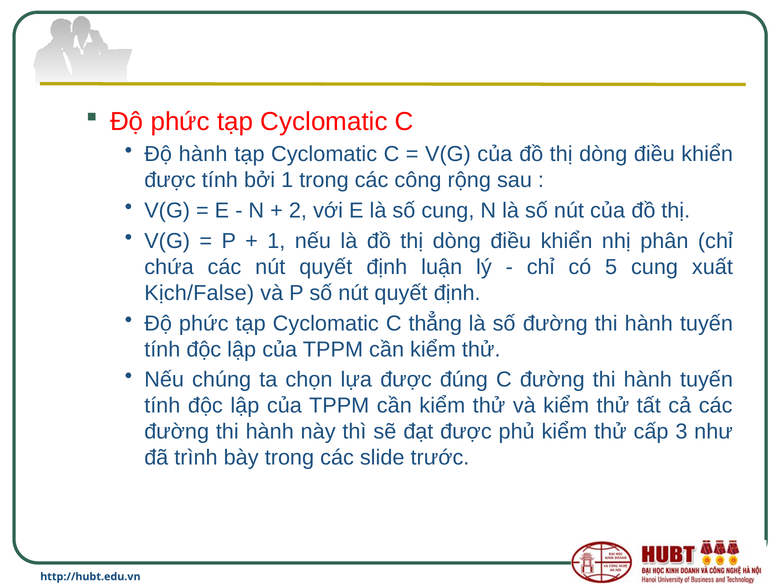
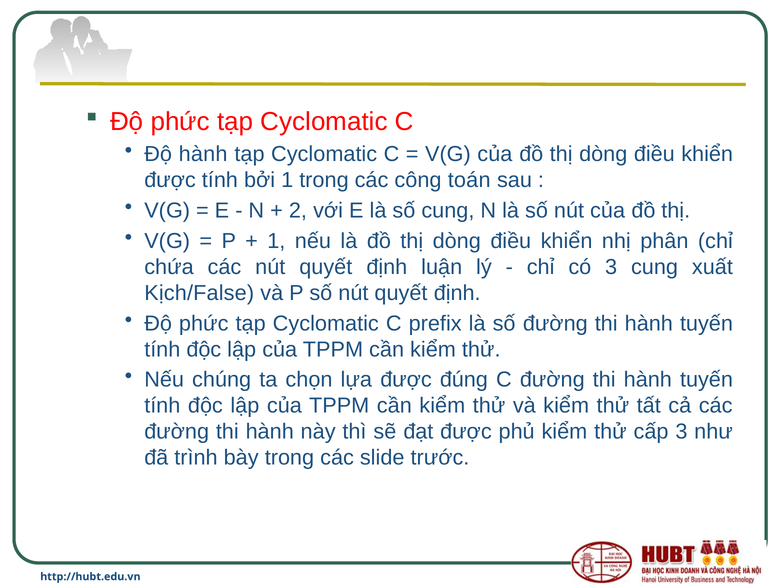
rộng: rộng -> toán (469, 180)
có 5: 5 -> 3 (611, 267)
thẳng: thẳng -> prefix (435, 323)
